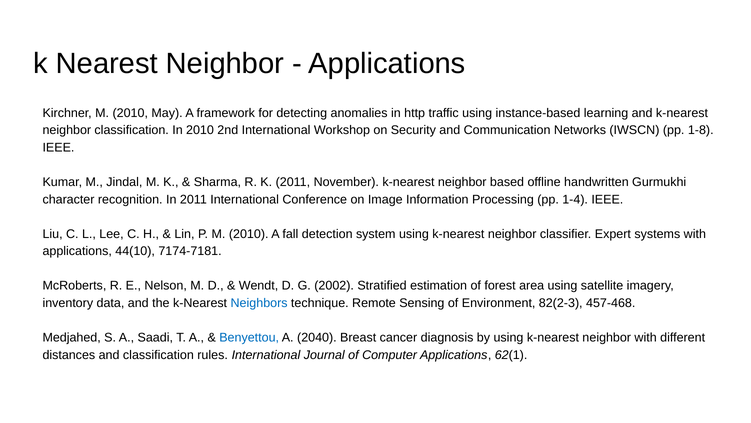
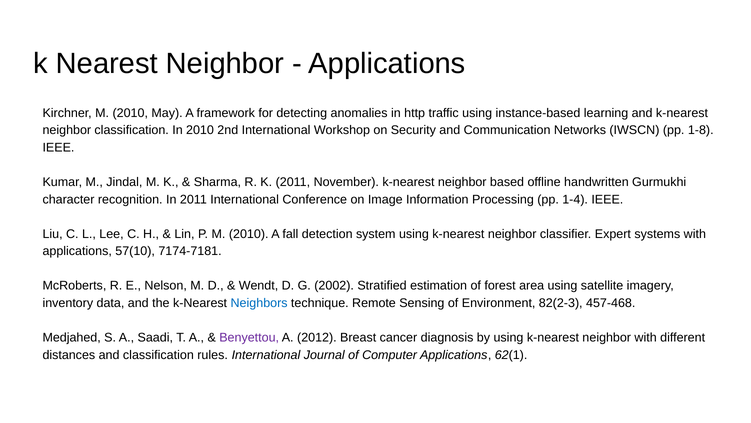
44(10: 44(10 -> 57(10 (135, 251)
Benyettou colour: blue -> purple (249, 337)
2040: 2040 -> 2012 (317, 337)
